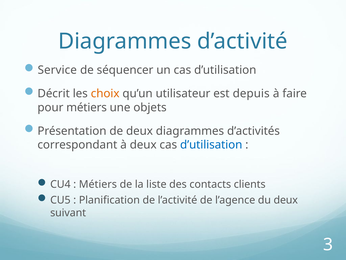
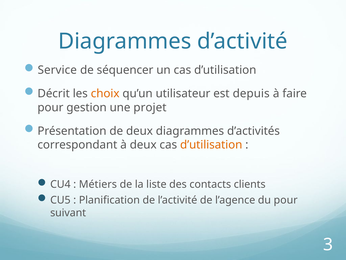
pour métiers: métiers -> gestion (87, 107)
objets: objets -> projet (150, 107)
d’utilisation colour: blue -> orange (211, 145)
du deux: deux -> pour (286, 200)
